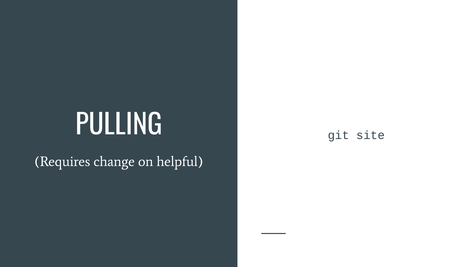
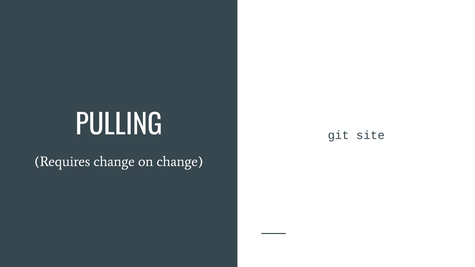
on helpful: helpful -> change (180, 162)
